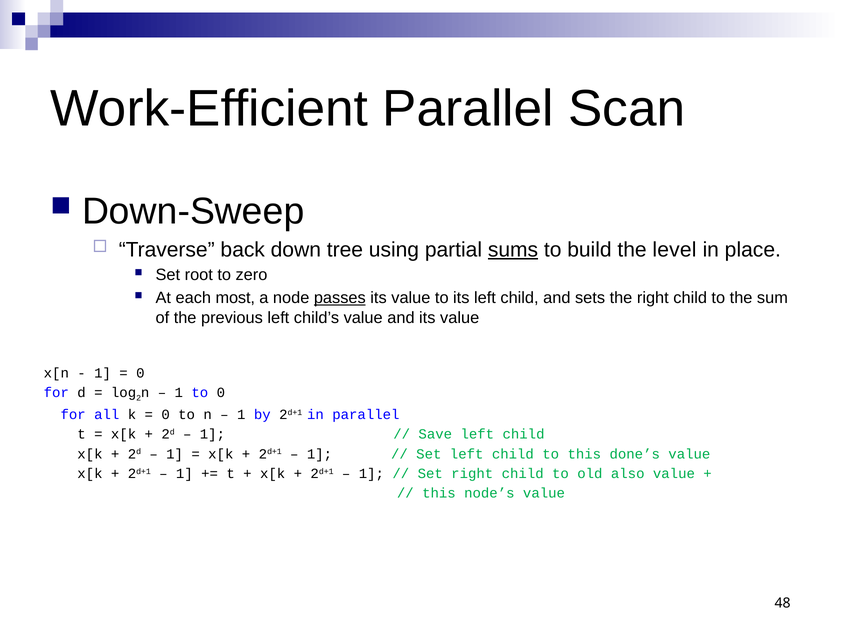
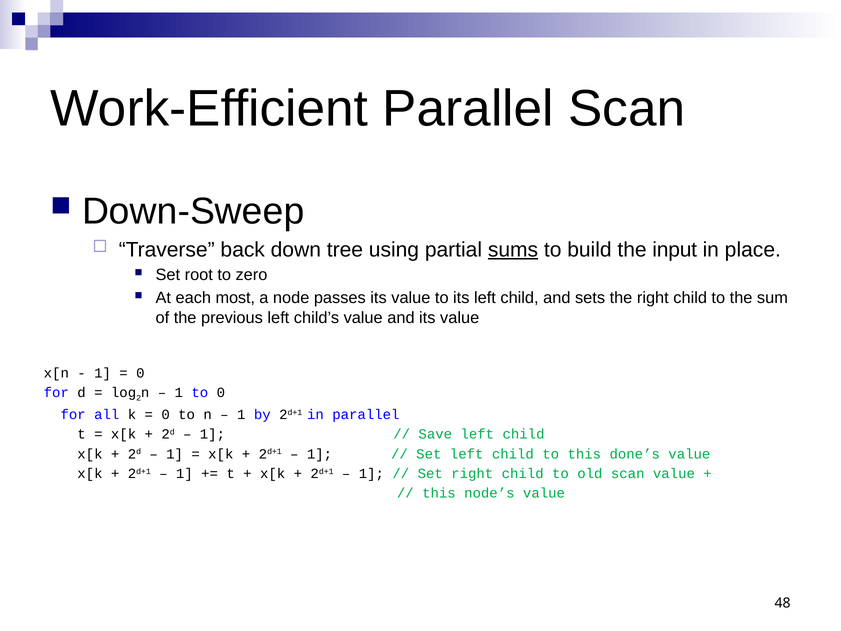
level: level -> input (675, 250)
passes underline: present -> none (340, 298)
old also: also -> scan (628, 473)
